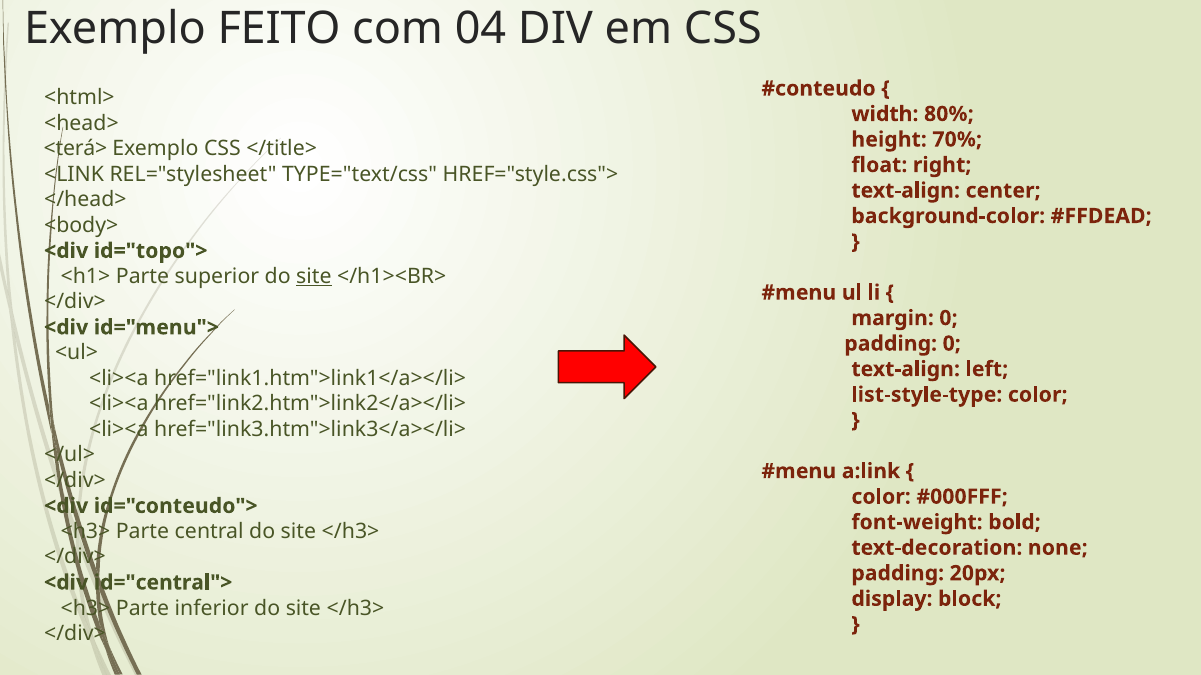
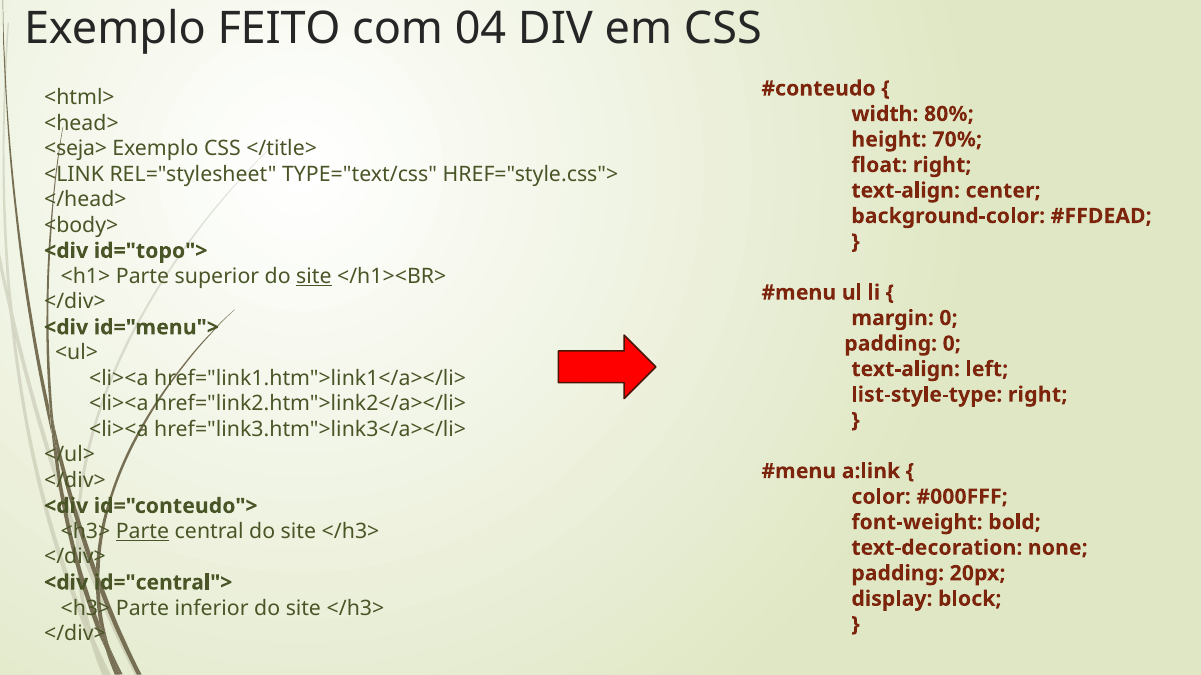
<terá>: <terá> -> <seja> (76, 149)
list-style-type color: color -> right (1038, 395)
Parte underline: none -> present (142, 532)
